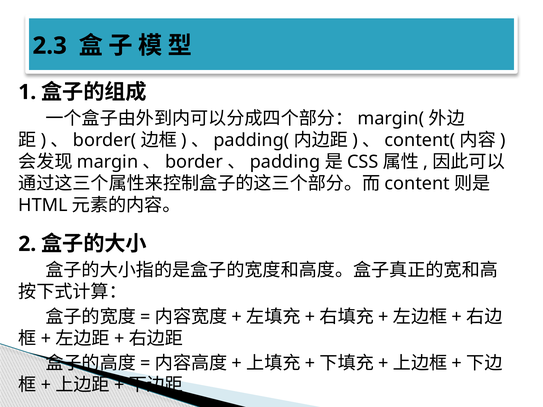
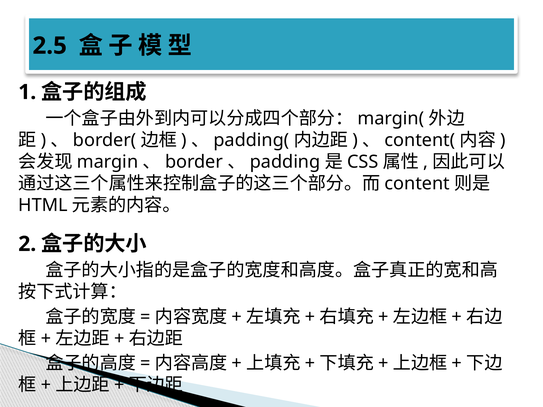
2.3: 2.3 -> 2.5 (50, 46)
